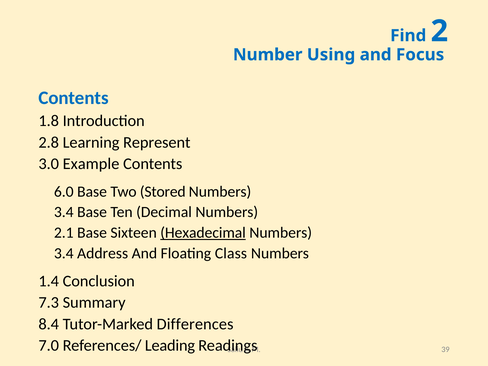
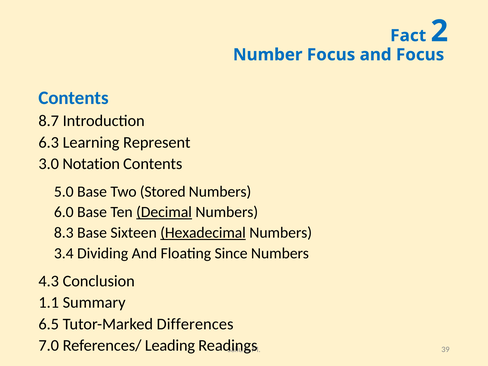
Find: Find -> Fact (408, 36)
Number Using: Using -> Focus (331, 55)
1.8: 1.8 -> 8.7 (49, 121)
2.8: 2.8 -> 6.3 (49, 142)
Example: Example -> Notation (91, 164)
6.0: 6.0 -> 5.0 (64, 192)
3.4: 3.4 -> 6.0 (64, 212)
Decimal underline: none -> present (164, 212)
2.1: 2.1 -> 8.3 (64, 233)
Address: Address -> Dividing (103, 253)
Class: Class -> Since (231, 253)
1.4: 1.4 -> 4.3 (49, 281)
7.3: 7.3 -> 1.1 (49, 303)
8.4: 8.4 -> 6.5 (49, 324)
